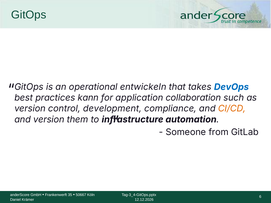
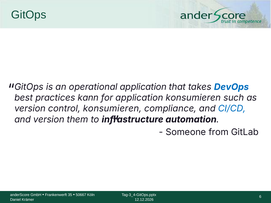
operational entwickeln: entwickeln -> application (143, 87)
application collaboration: collaboration -> konsumieren (193, 98)
control development: development -> konsumieren (112, 109)
CI/CD colour: orange -> blue (232, 109)
